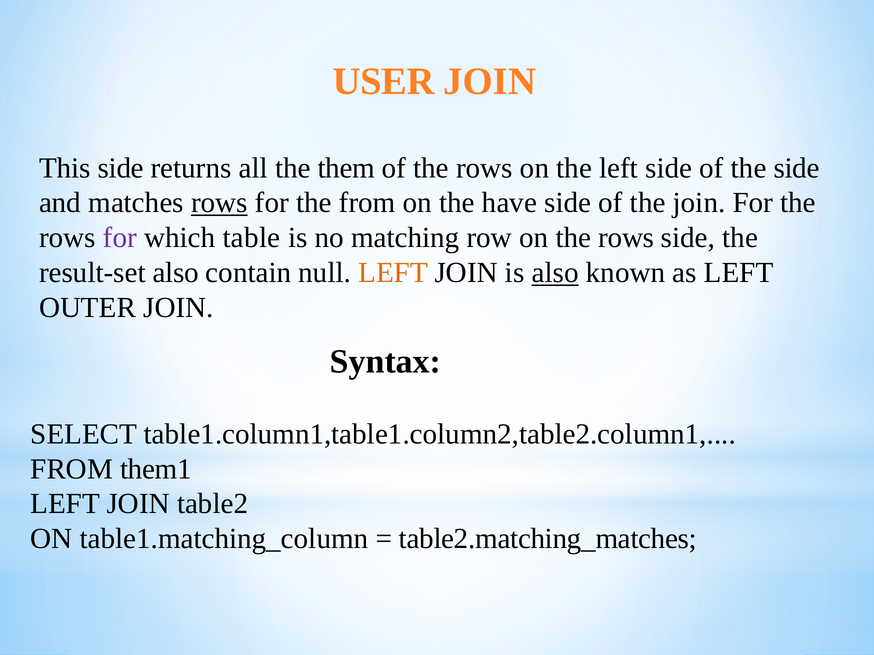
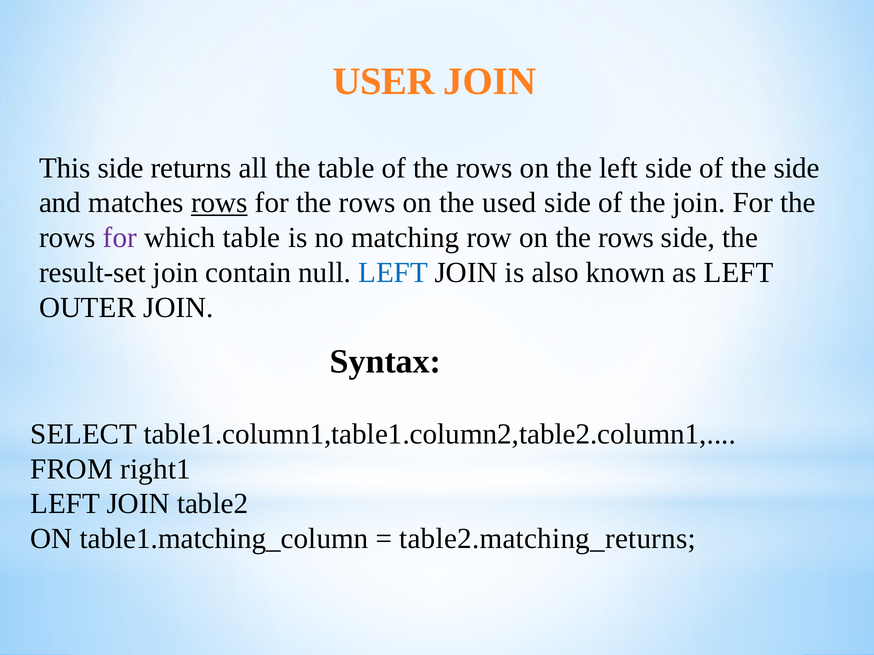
the them: them -> table (346, 168)
from: from -> rows (367, 203)
have: have -> used (509, 203)
result-set also: also -> join (176, 273)
LEFT colour: orange -> blue (393, 273)
also underline: present -> none (555, 273)
them1: them1 -> right1 (156, 469)
table2.matching_matches: table2.matching_matches -> table2.matching_returns (548, 539)
